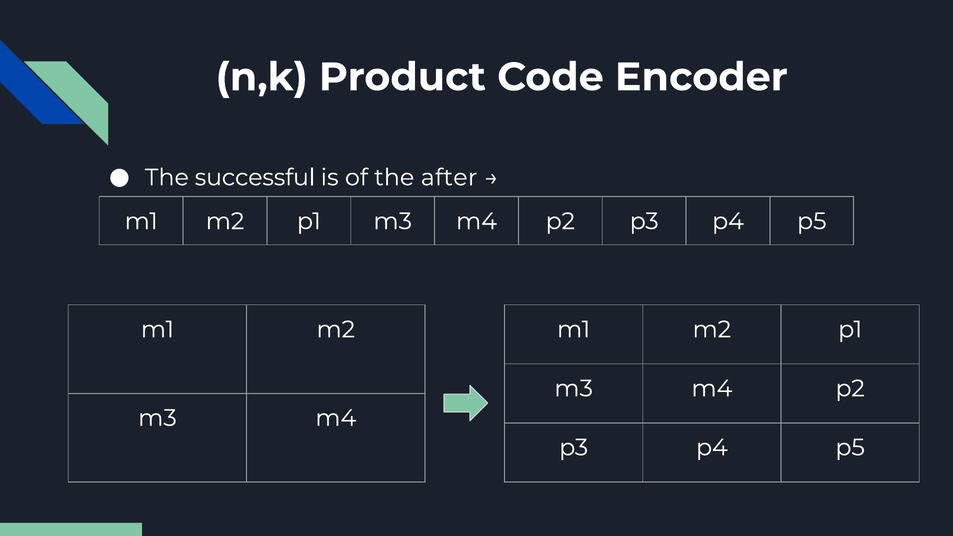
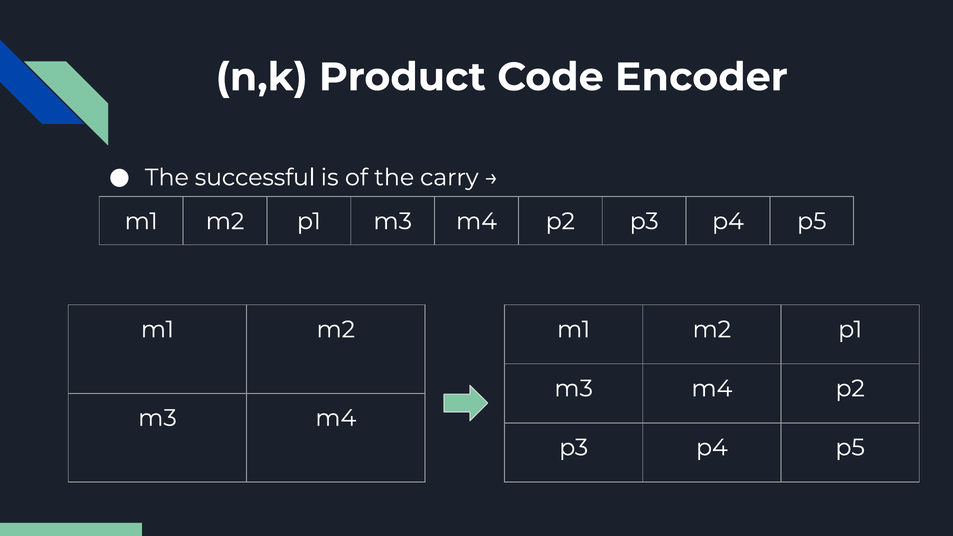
after: after -> carry (449, 178)
